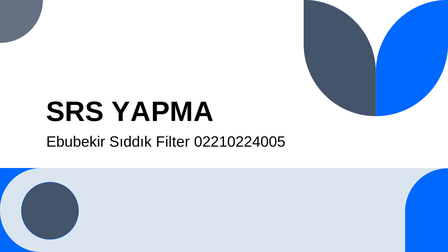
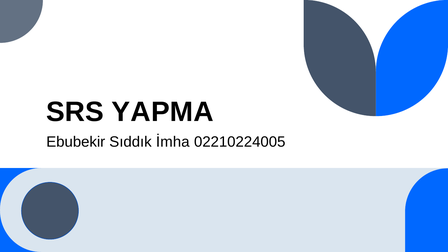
Filter: Filter -> İmha (173, 142)
